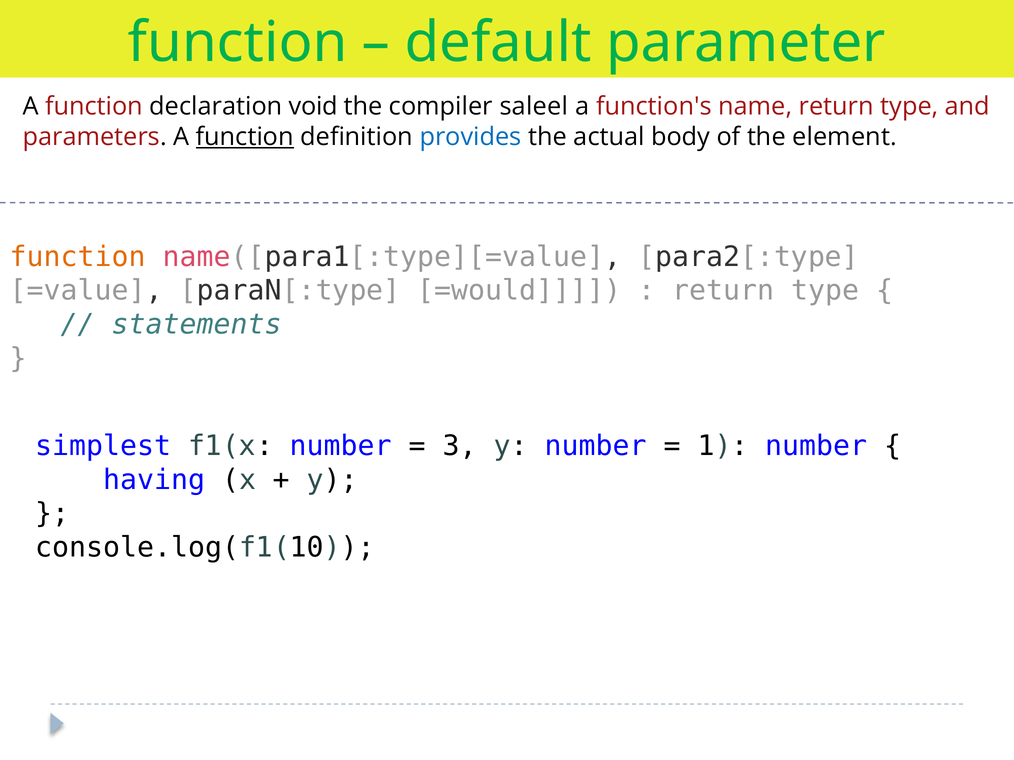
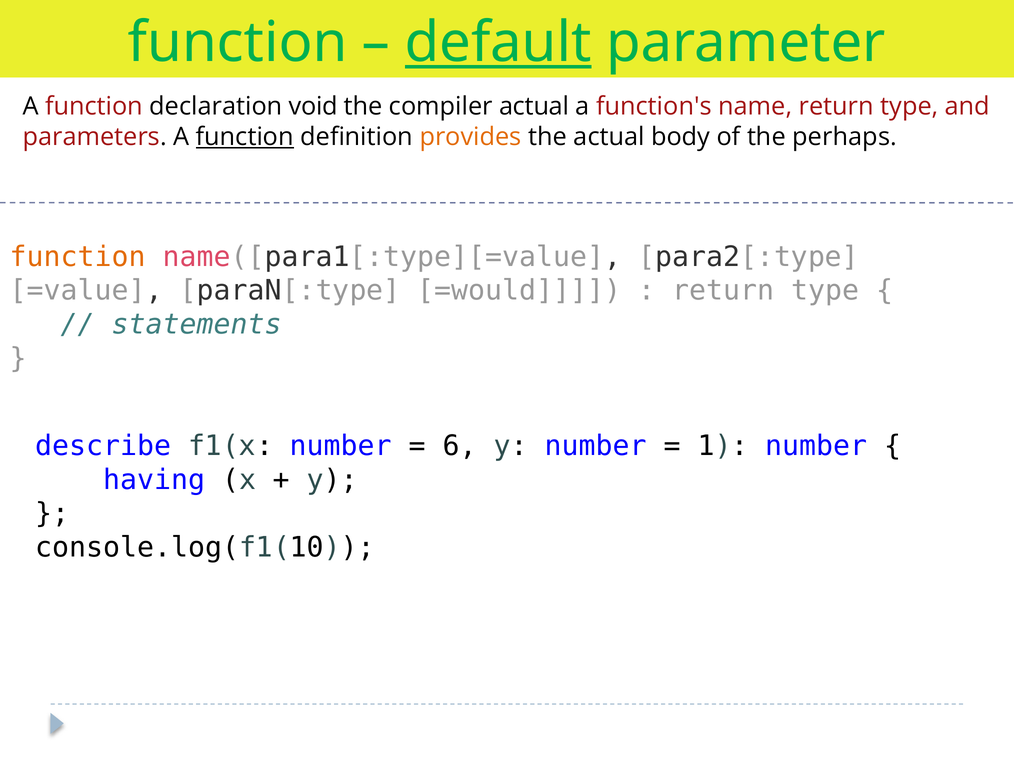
default underline: none -> present (498, 43)
compiler saleel: saleel -> actual (534, 106)
provides colour: blue -> orange (470, 137)
element: element -> perhaps (845, 137)
simplest: simplest -> describe (103, 446)
3: 3 -> 6 (460, 446)
